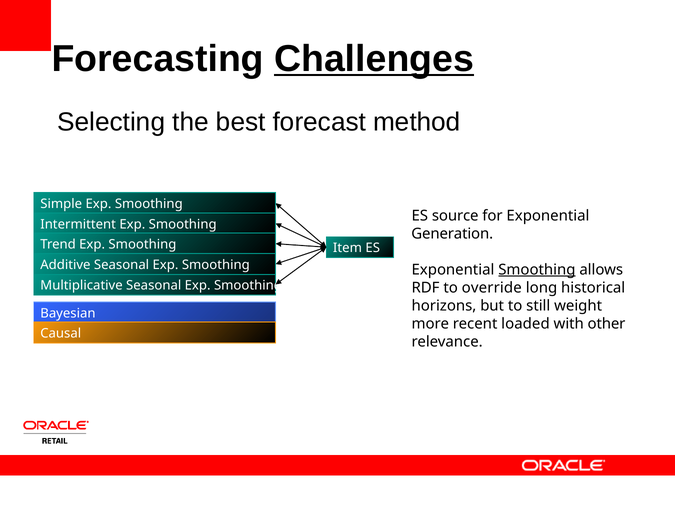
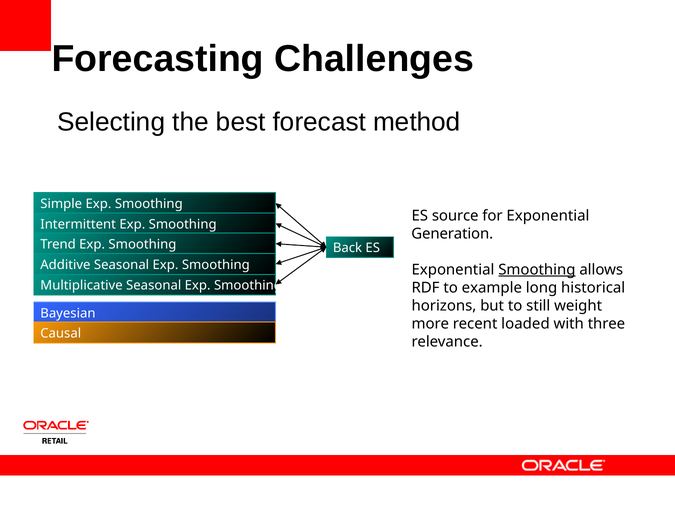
Challenges underline: present -> none (374, 59)
Item: Item -> Back (347, 248)
override: override -> example (492, 288)
other: other -> three (606, 324)
